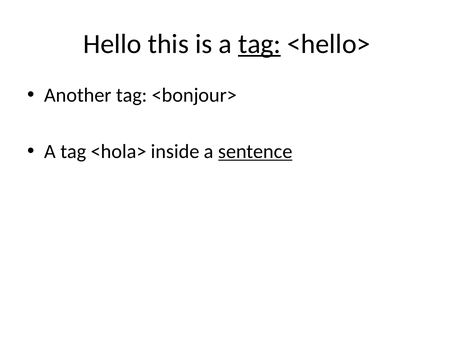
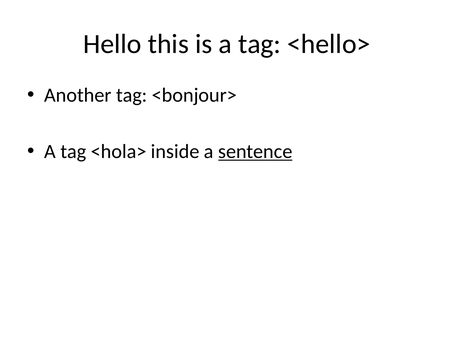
tag underline: present -> none (260, 44)
